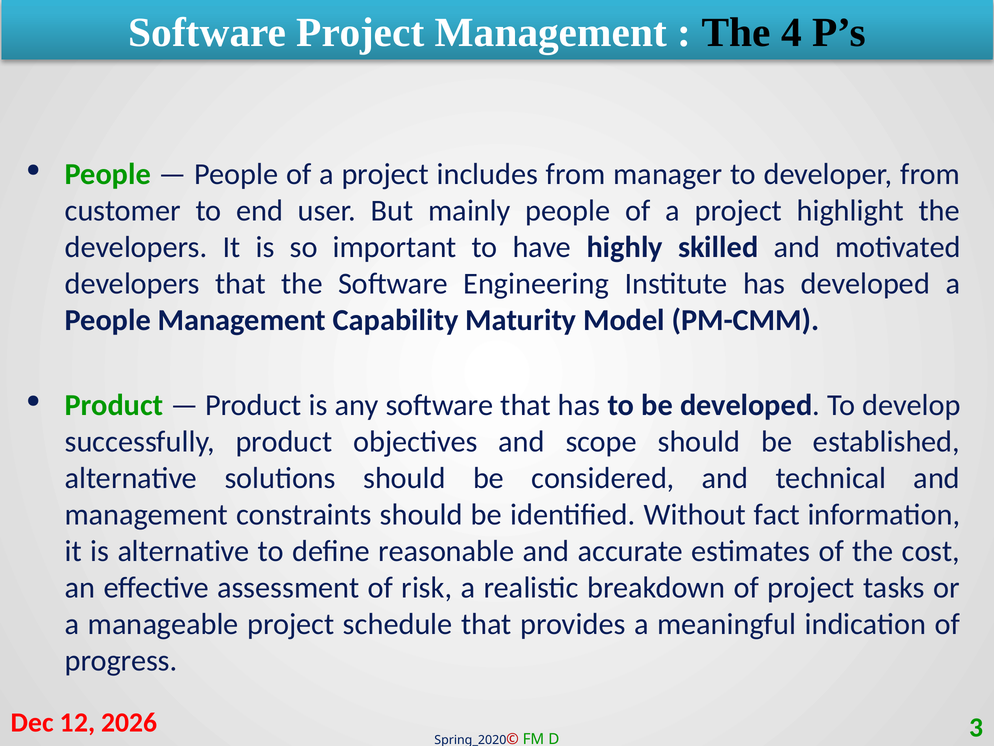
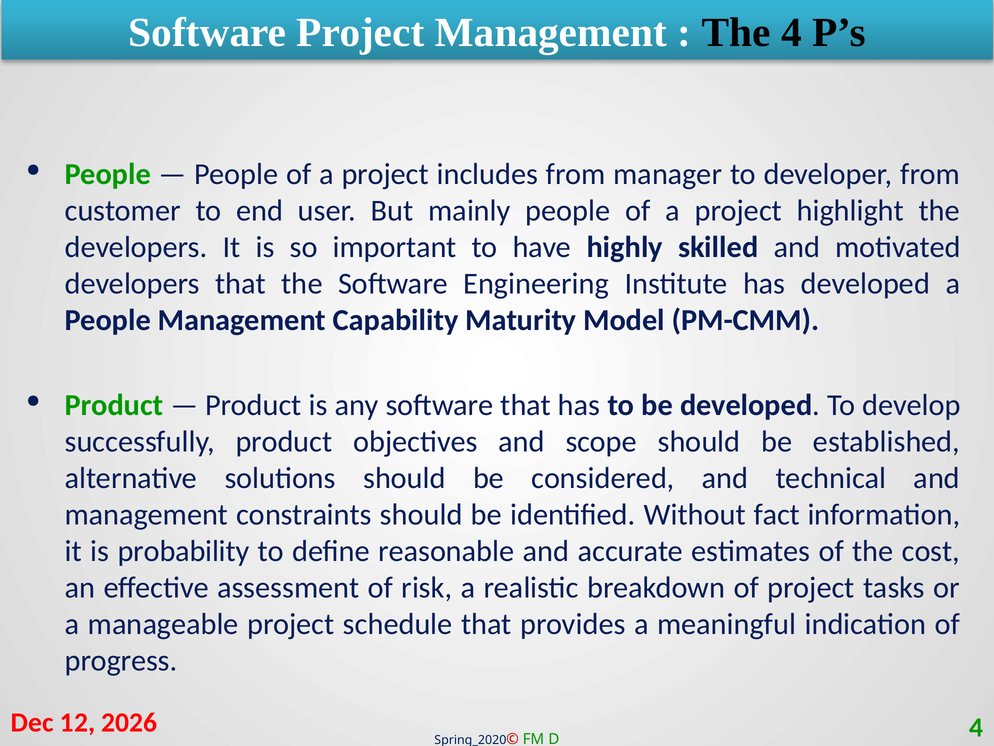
is alternative: alternative -> probability (184, 551)
3: 3 -> 4 (976, 727)
